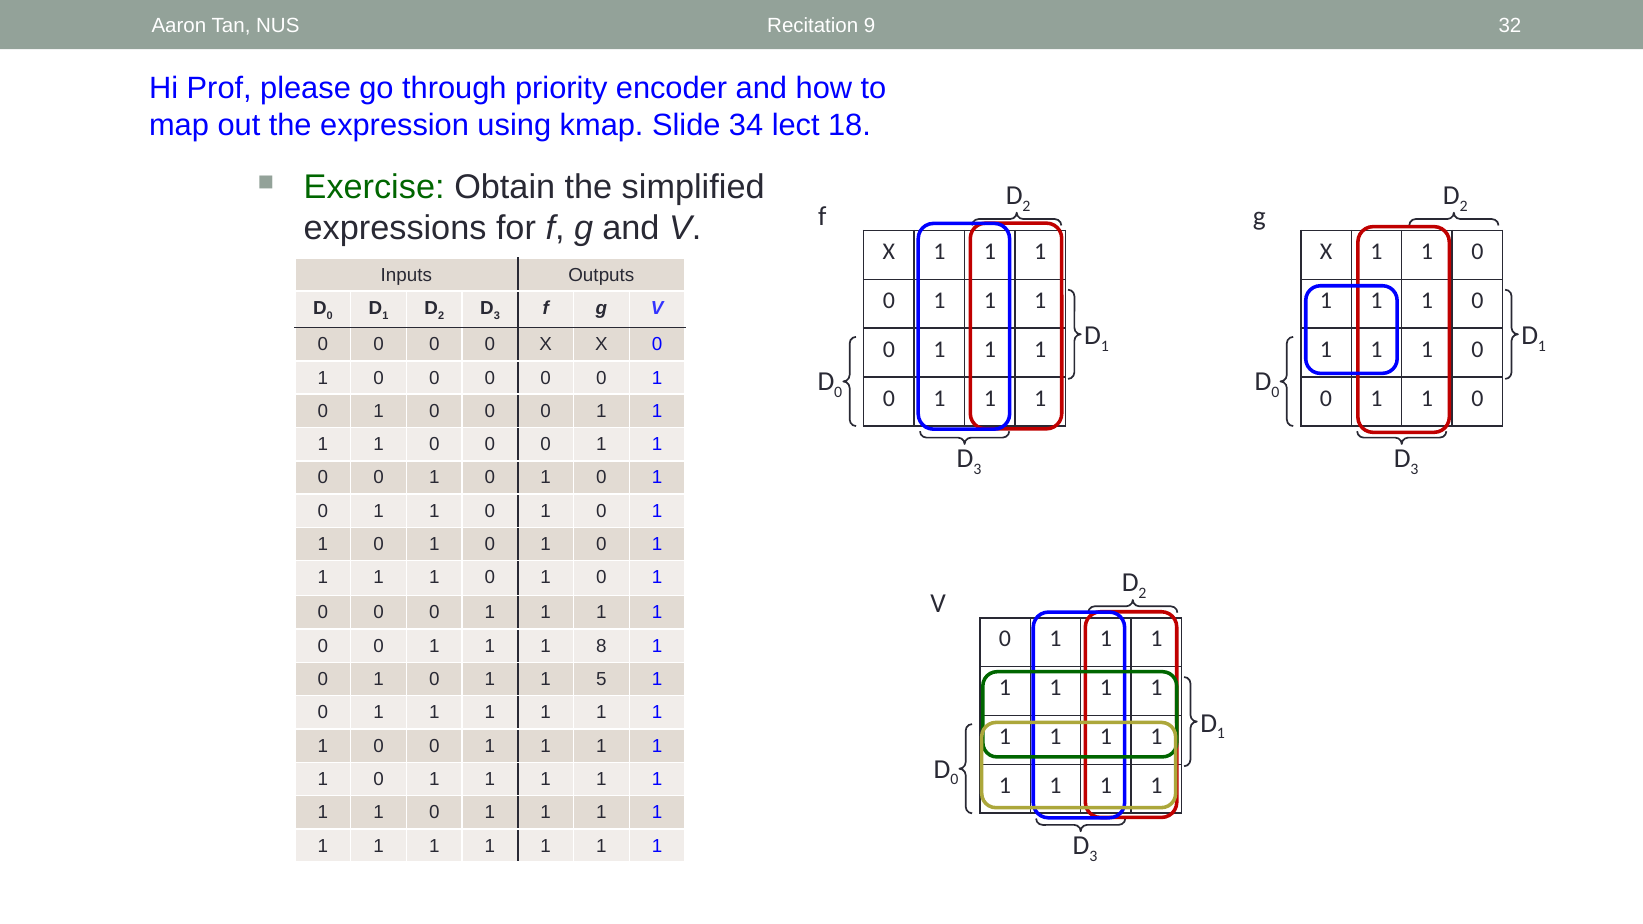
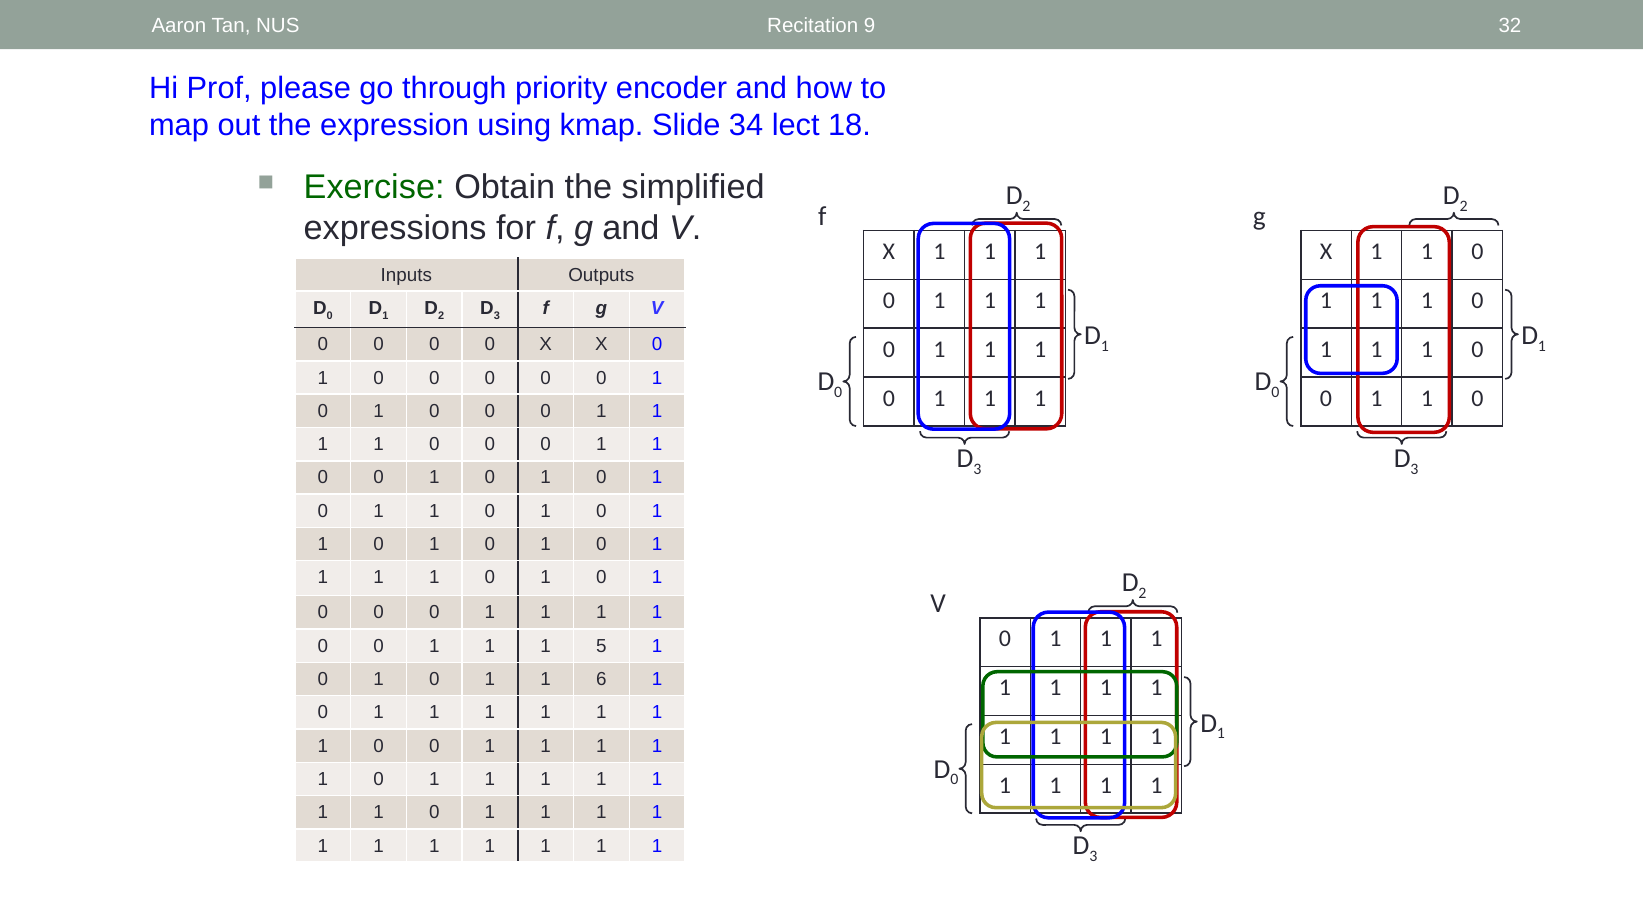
8: 8 -> 5 (601, 646)
5: 5 -> 6 (601, 679)
